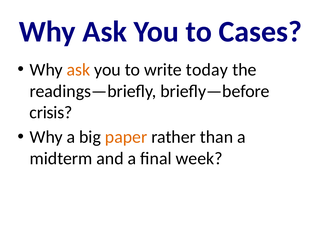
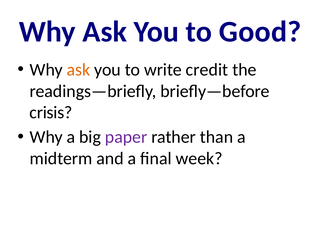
Cases: Cases -> Good (260, 32)
today: today -> credit (207, 70)
paper colour: orange -> purple (126, 137)
